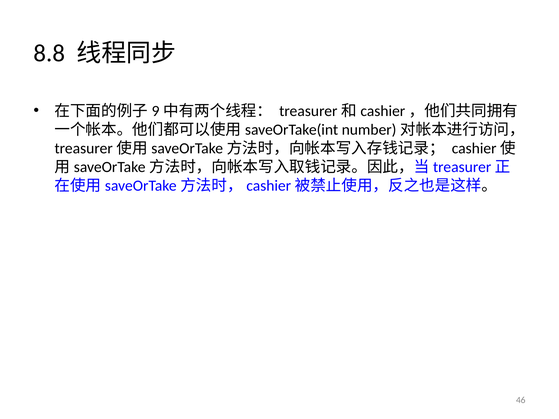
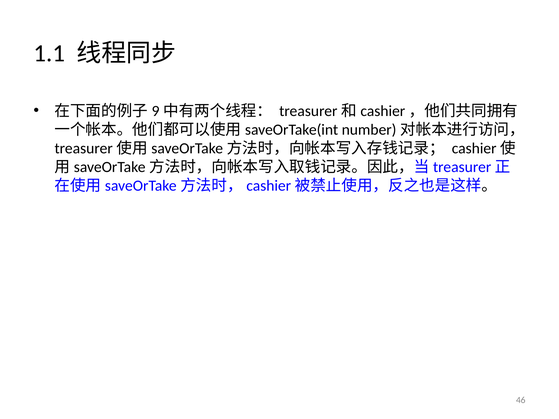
8.8: 8.8 -> 1.1 (49, 53)
